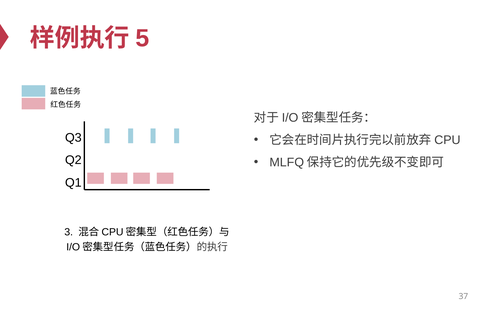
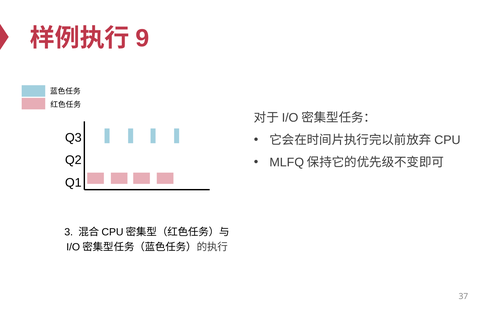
5: 5 -> 9 (142, 38)
